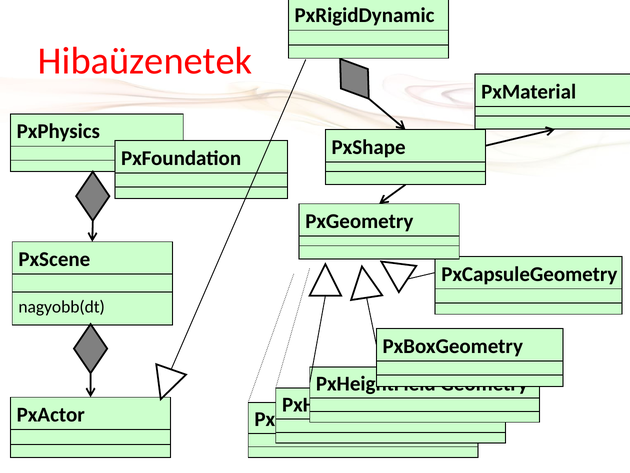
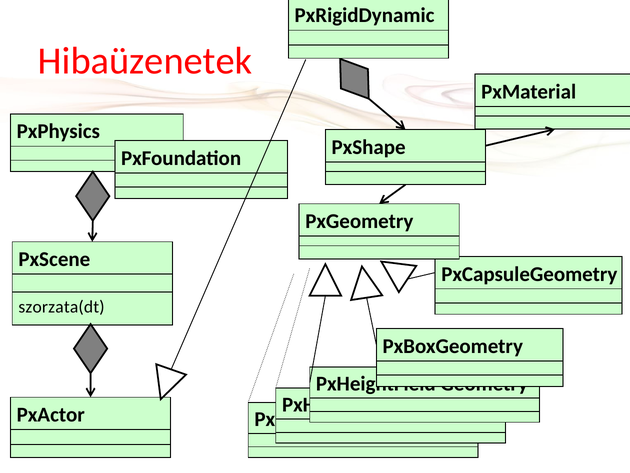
nagyobb(dt: nagyobb(dt -> szorzata(dt (62, 307)
